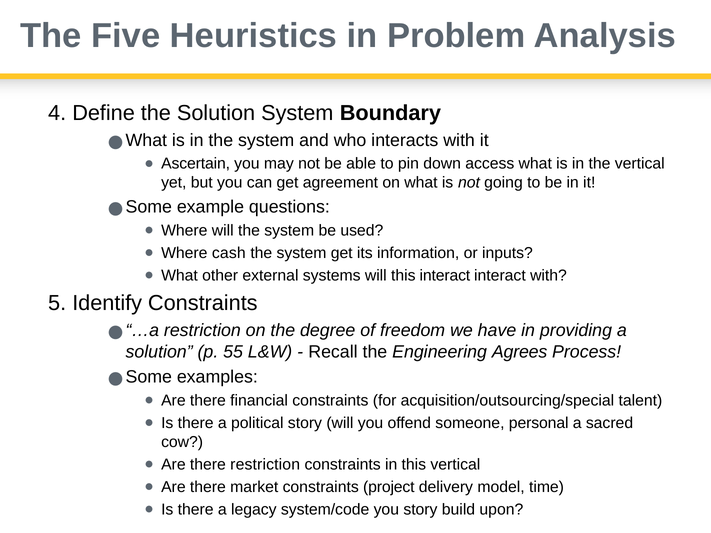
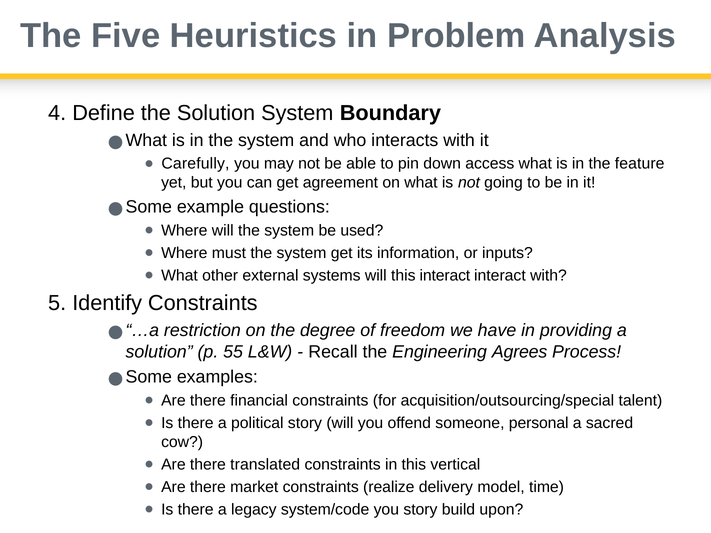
Ascertain: Ascertain -> Carefully (195, 164)
the vertical: vertical -> feature (640, 164)
cash: cash -> must (229, 253)
there restriction: restriction -> translated (265, 465)
project: project -> realize (389, 487)
